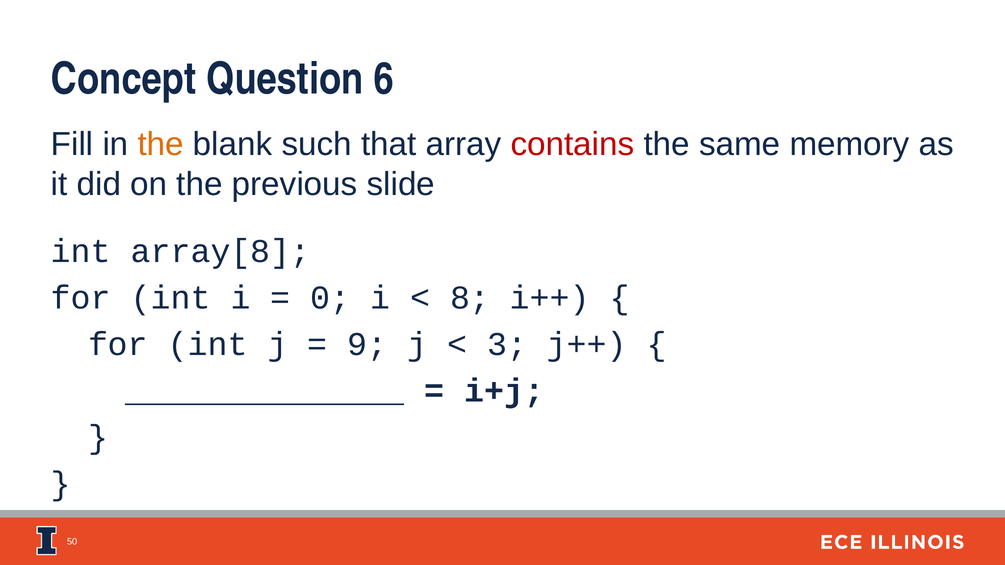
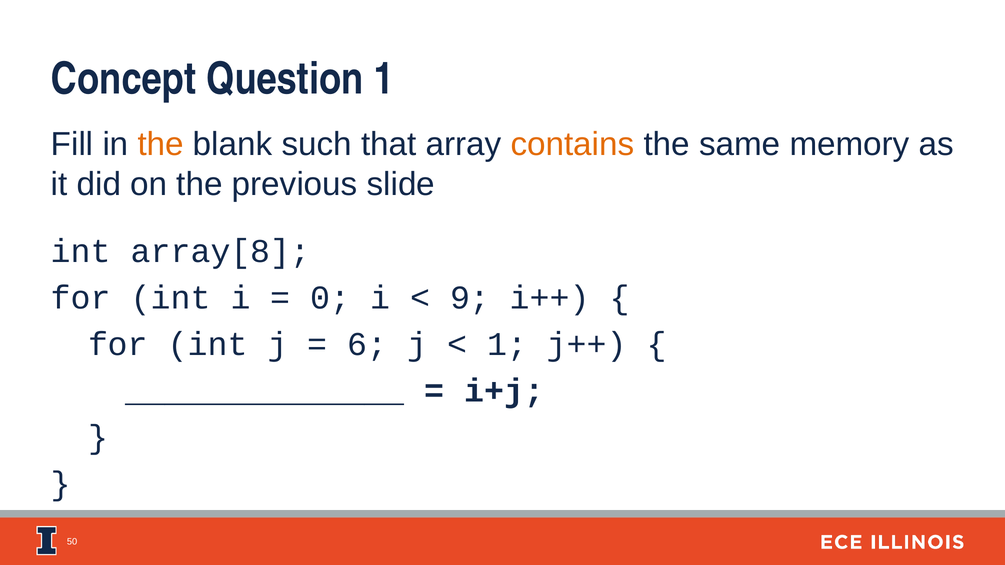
Question 6: 6 -> 1 (384, 79)
contains colour: red -> orange (573, 144)
8: 8 -> 9 (470, 298)
9: 9 -> 6 (367, 345)
3: 3 -> 1 (507, 345)
